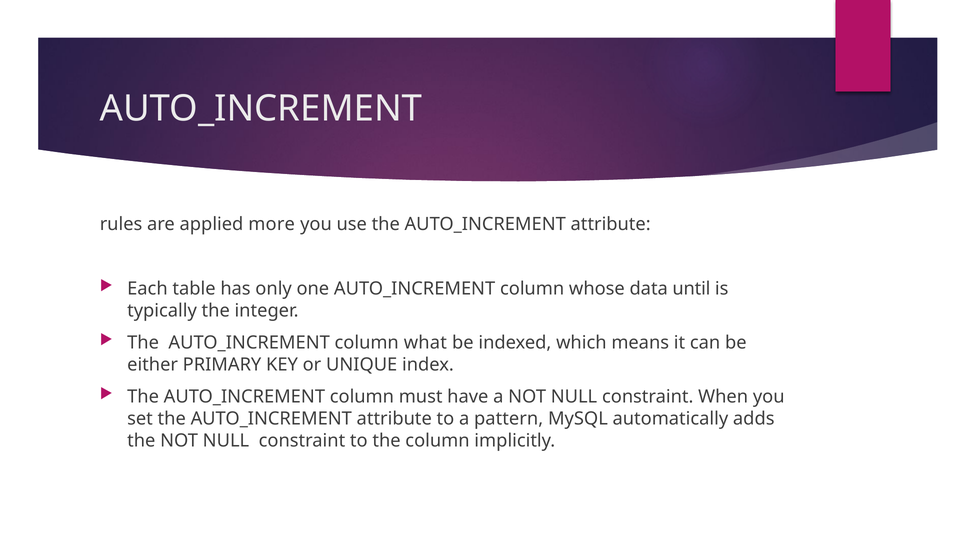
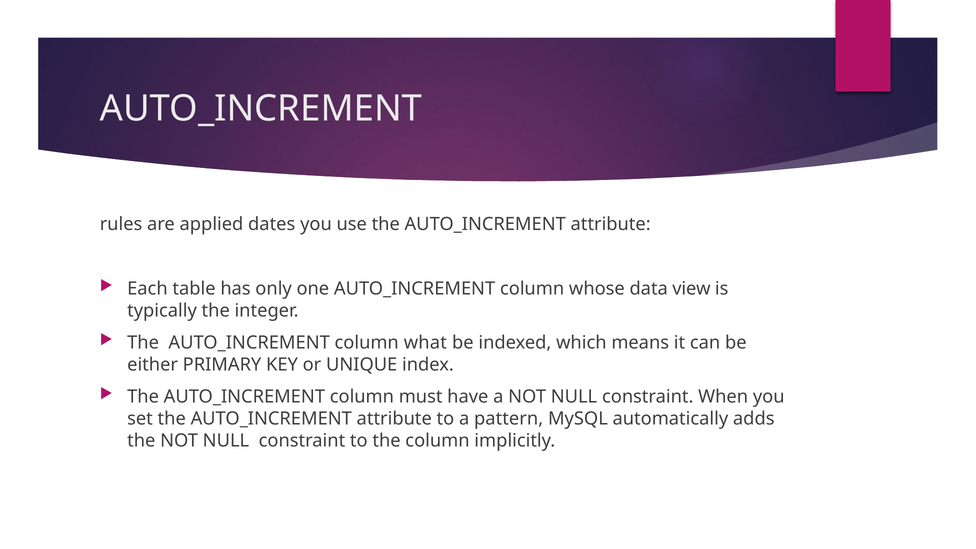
more: more -> dates (272, 224)
until: until -> view (691, 289)
